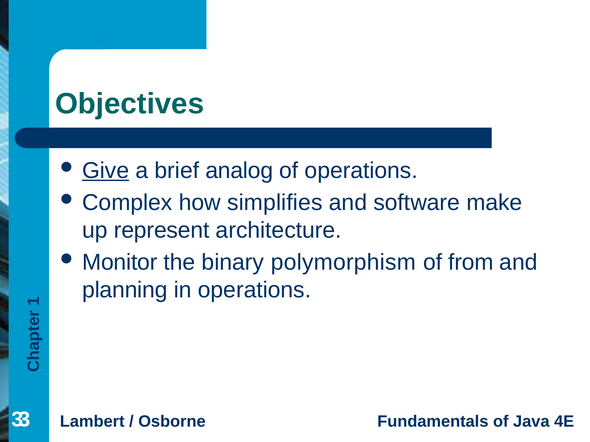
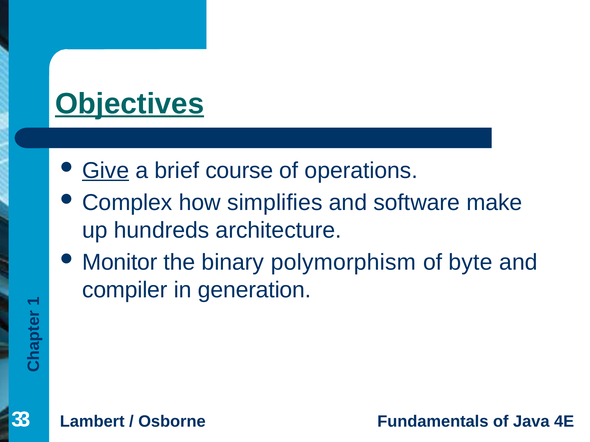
Objectives underline: none -> present (130, 104)
analog: analog -> course (239, 171)
represent: represent -> hundreds (162, 230)
from: from -> byte (471, 263)
planning: planning -> compiler (125, 290)
in operations: operations -> generation (255, 290)
